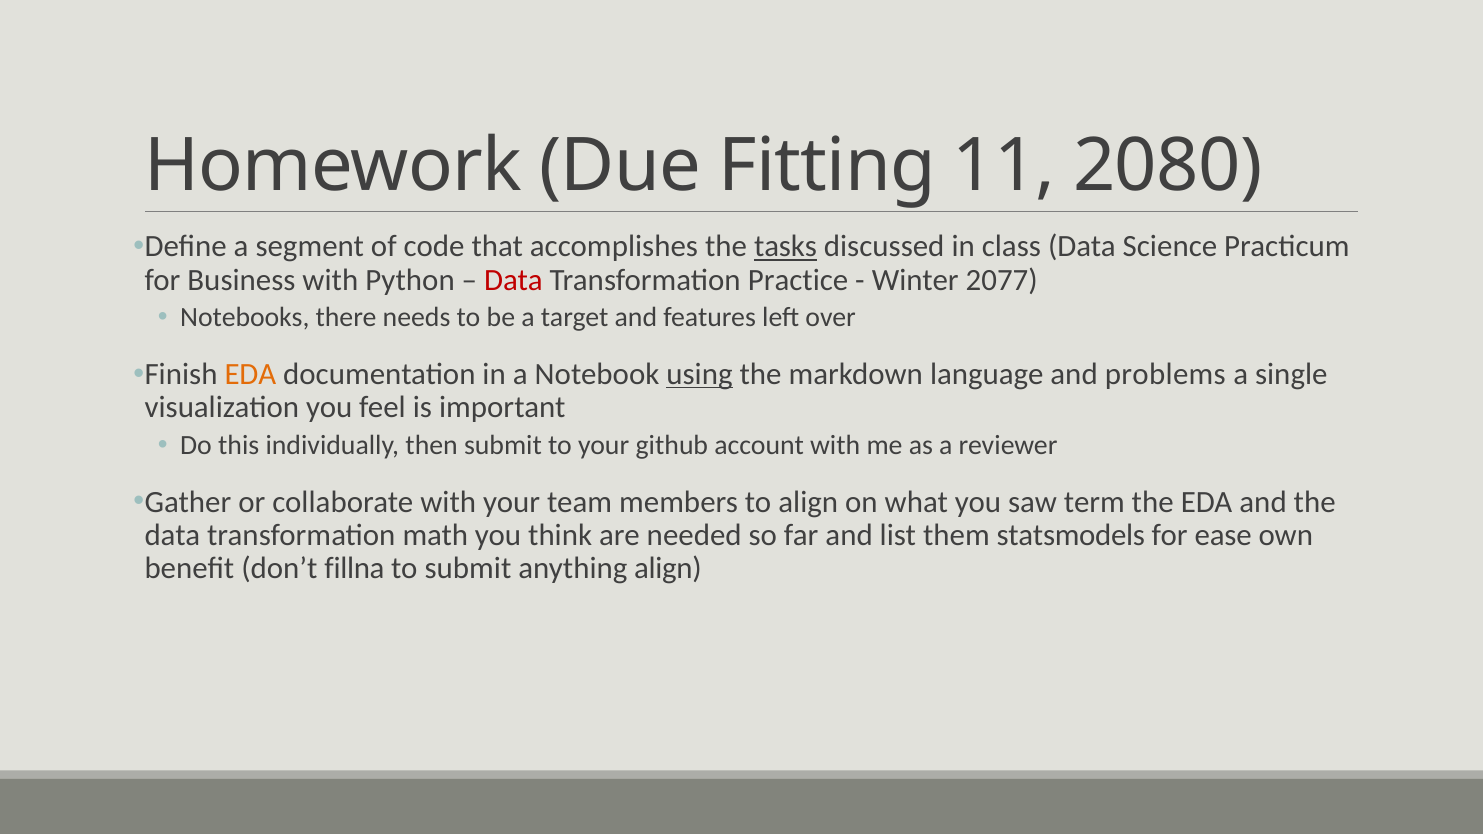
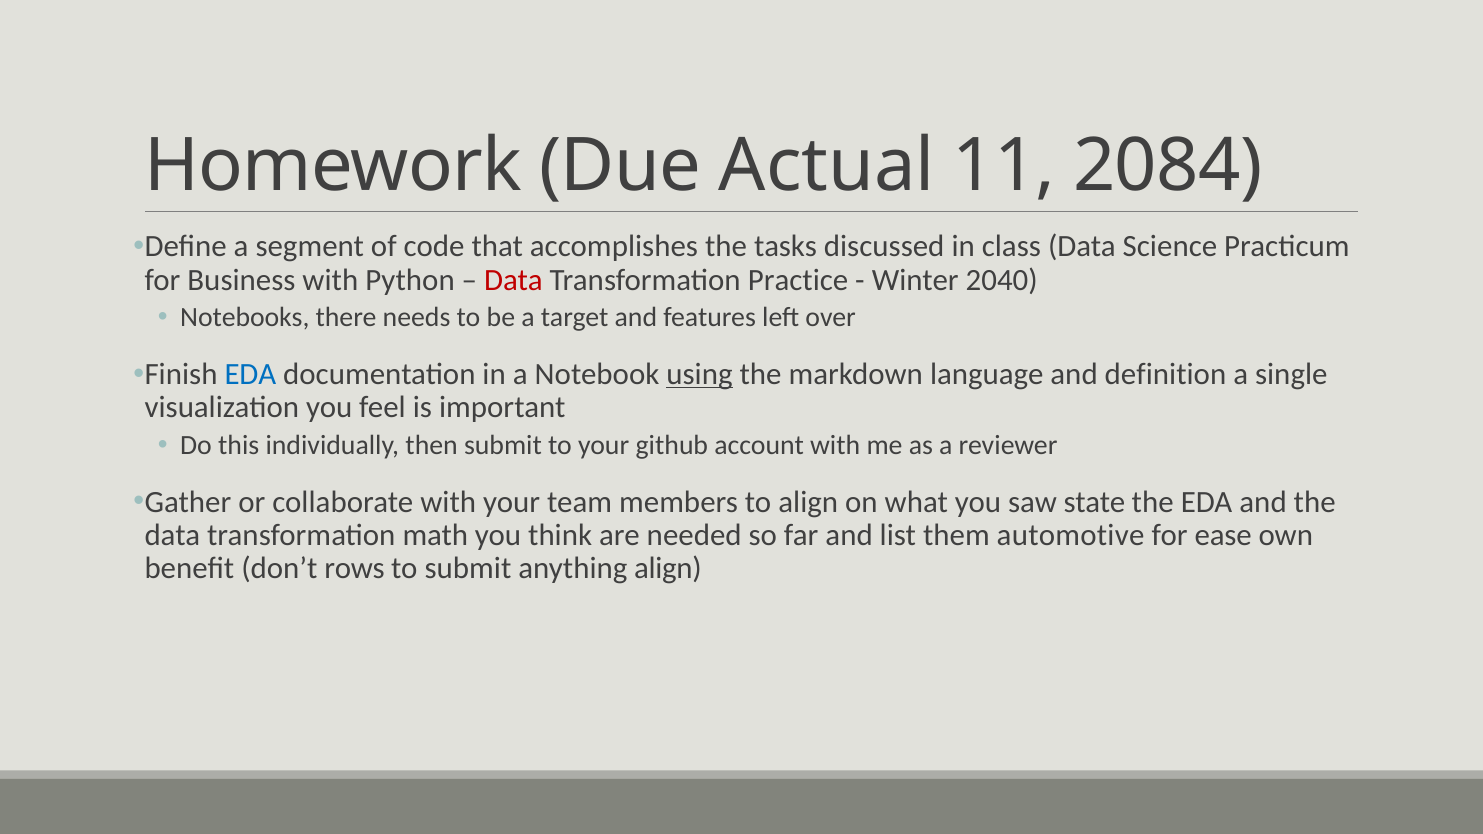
Fitting: Fitting -> Actual (827, 166)
2080: 2080 -> 2084 (1168, 166)
tasks underline: present -> none (785, 247)
2077: 2077 -> 2040 (1002, 280)
EDA colour: orange -> blue (250, 374)
problems: problems -> definition (1165, 374)
term: term -> state (1094, 502)
statsmodels: statsmodels -> automotive (1071, 535)
fillna: fillna -> rows (354, 569)
